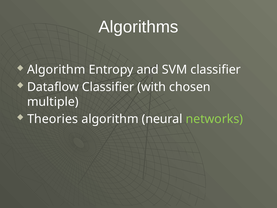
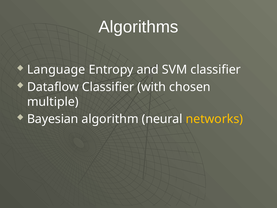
Algorithm: Algorithm -> Language (56, 70)
Theories: Theories -> Bayesian (53, 119)
networks colour: light green -> yellow (214, 119)
